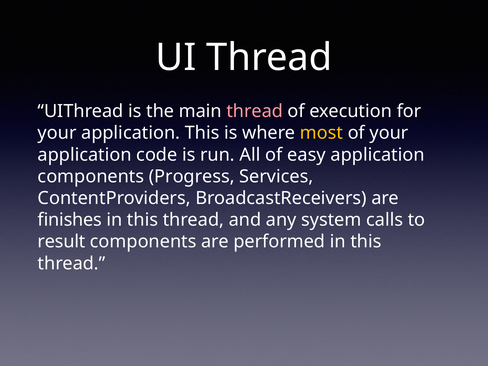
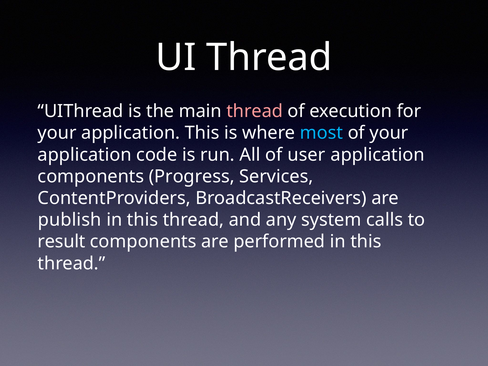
most colour: yellow -> light blue (321, 133)
easy: easy -> user (306, 155)
finishes: finishes -> publish (70, 220)
